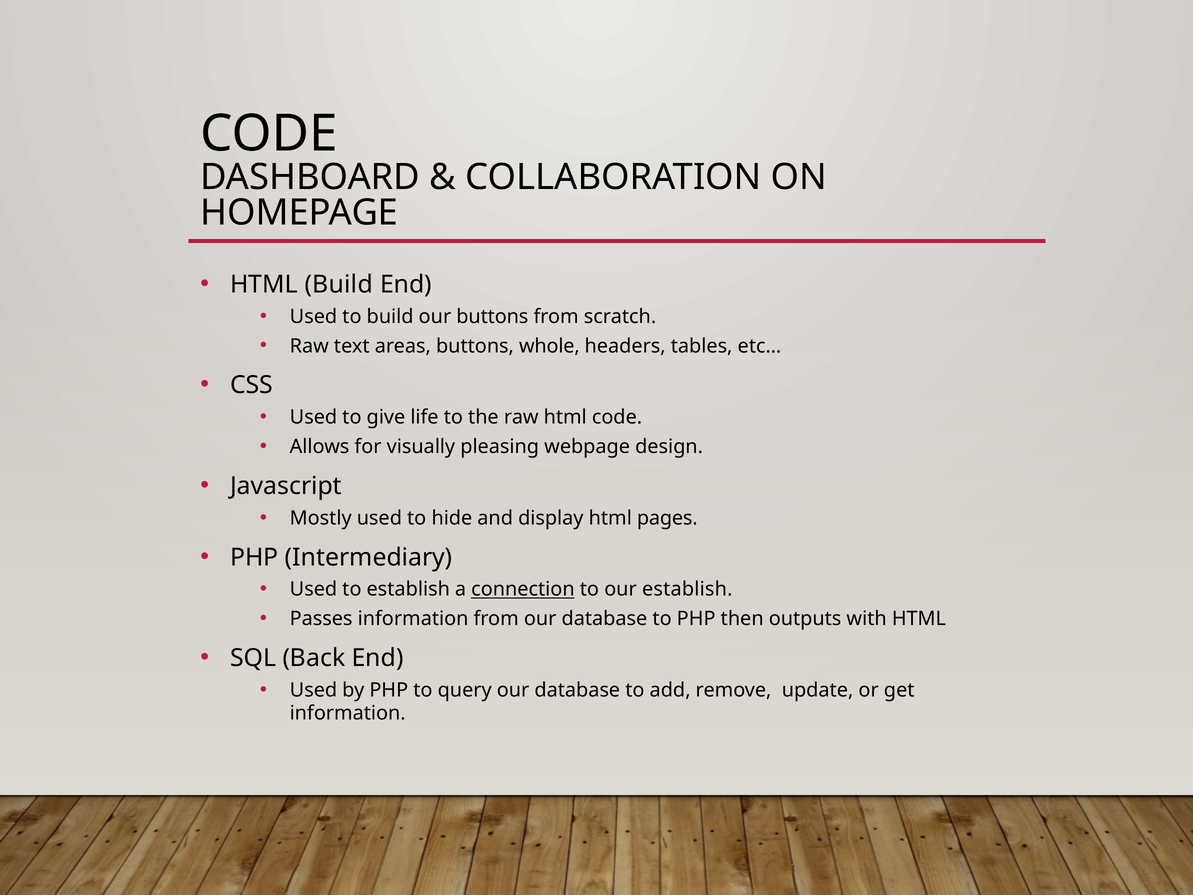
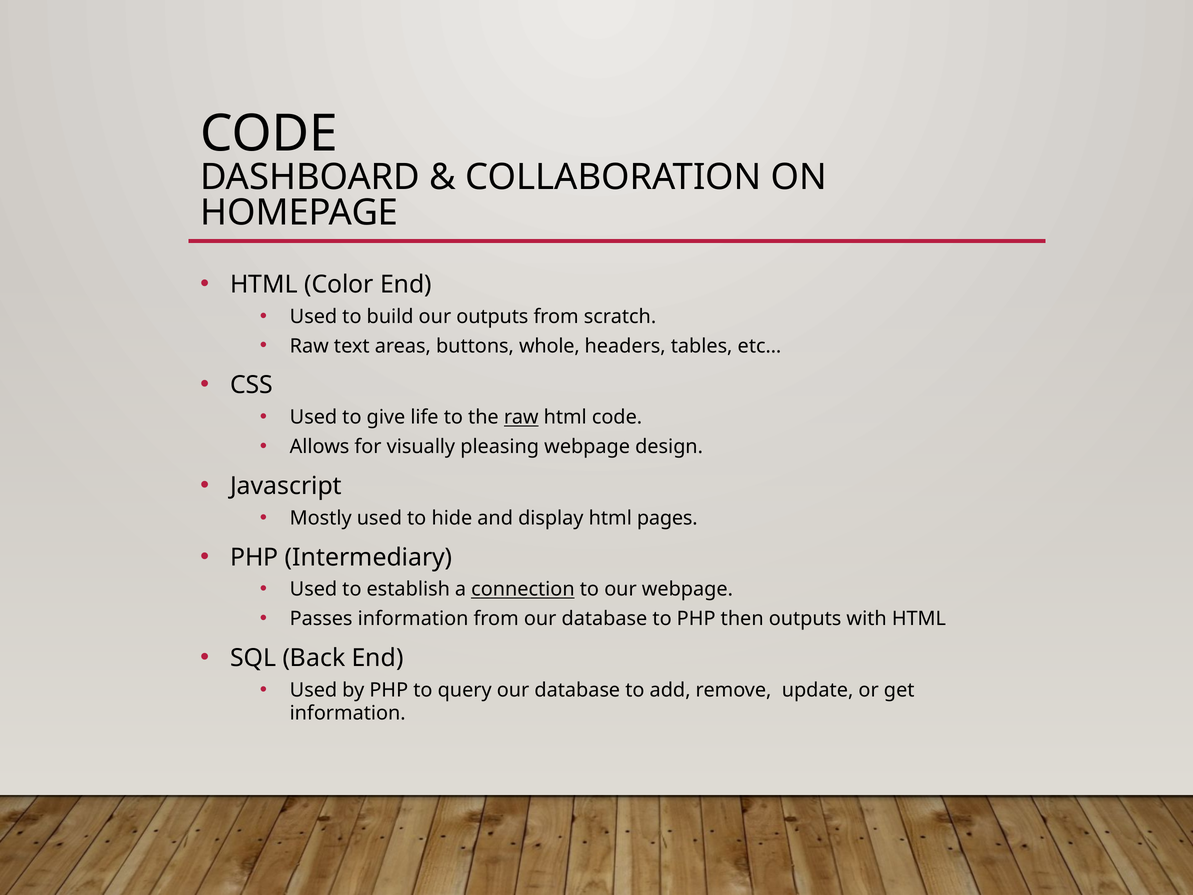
HTML Build: Build -> Color (339, 284)
our buttons: buttons -> outputs (492, 316)
raw underline: none -> present (521, 417)
our establish: establish -> webpage (687, 589)
